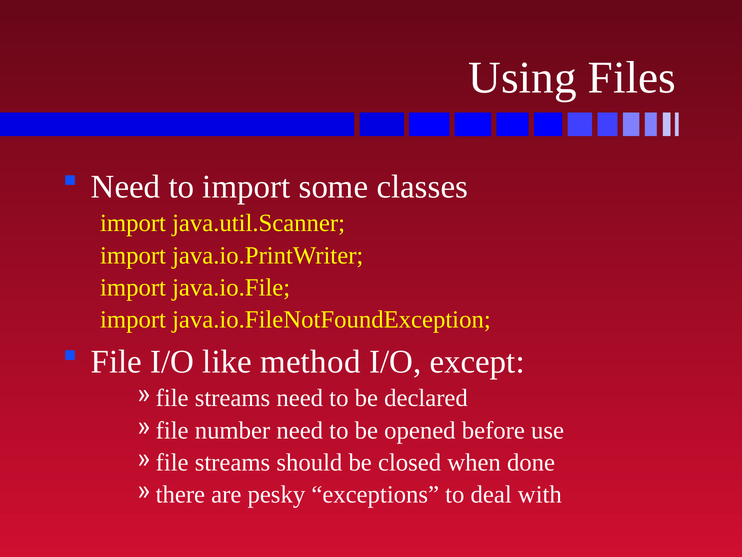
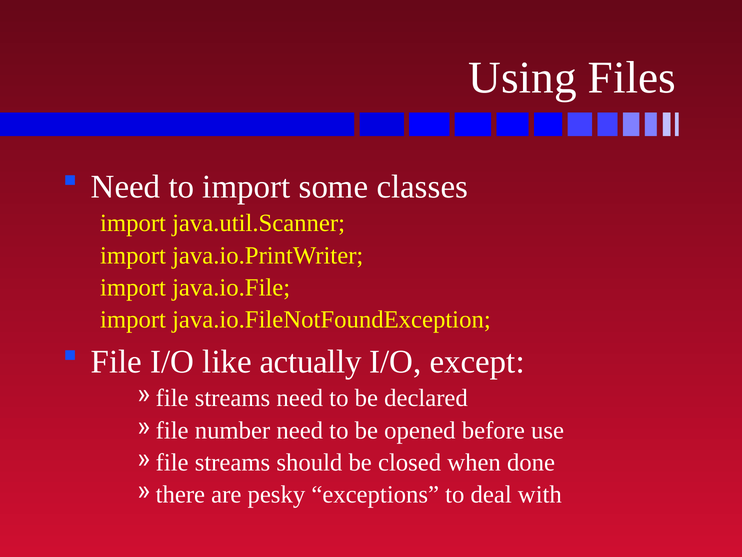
method: method -> actually (311, 361)
